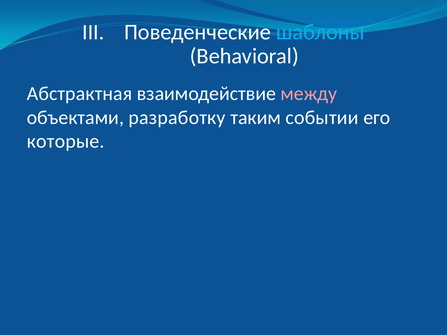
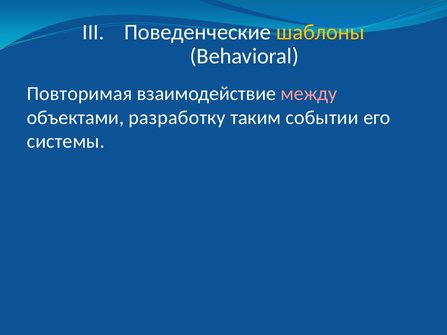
шаблоны colour: light blue -> yellow (320, 32)
Абстрактная: Абстрактная -> Повторимая (79, 94)
которые: которые -> системы (66, 141)
